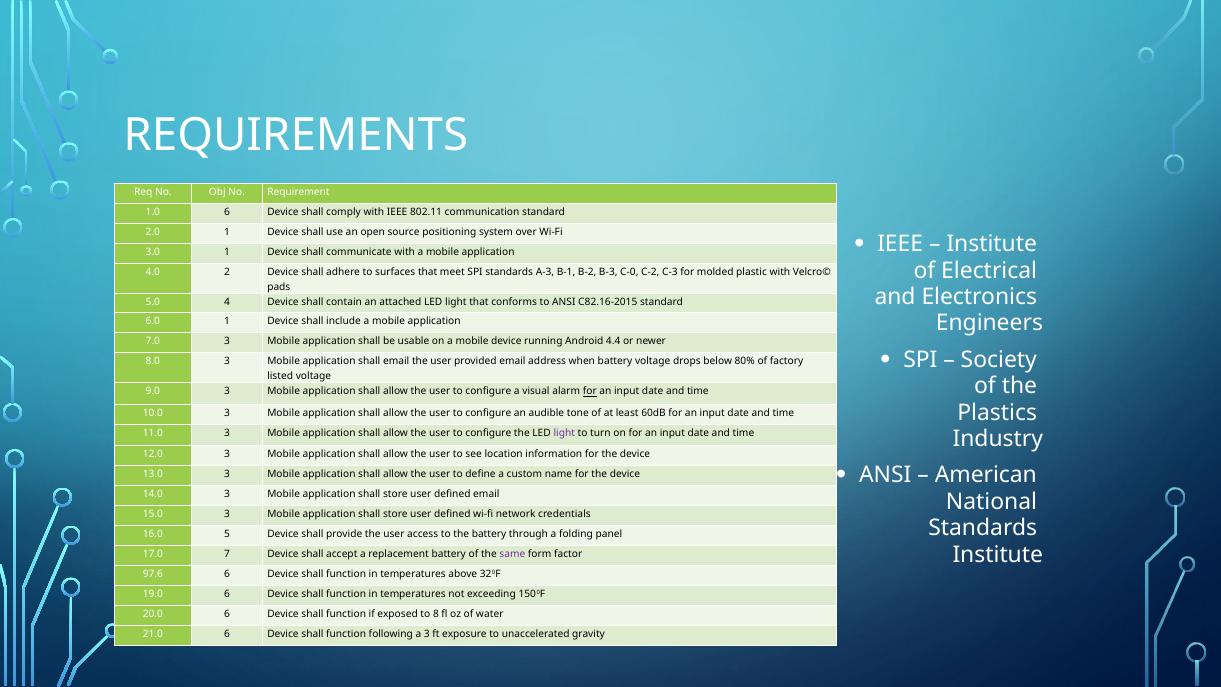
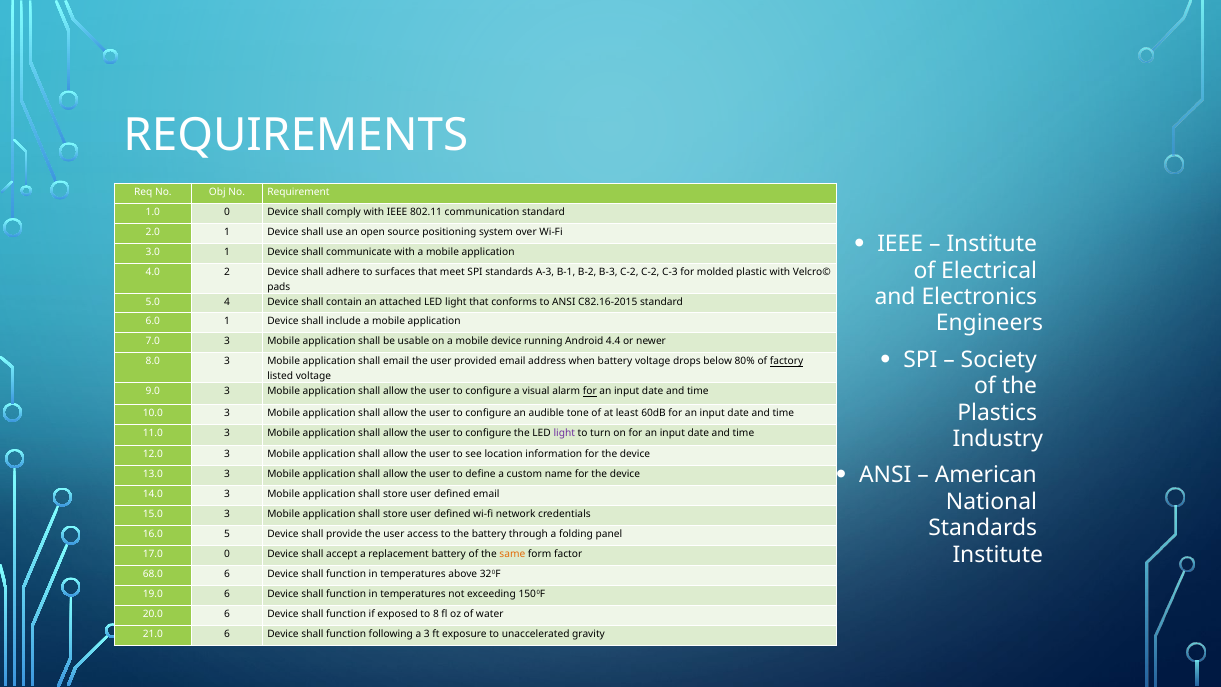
1.0 6: 6 -> 0 (227, 212)
B-3 C-0: C-0 -> C-2 (629, 272)
factory underline: none -> present (787, 361)
17.0 7: 7 -> 0 (227, 554)
same colour: purple -> orange (512, 554)
97.6: 97.6 -> 68.0 (153, 574)
